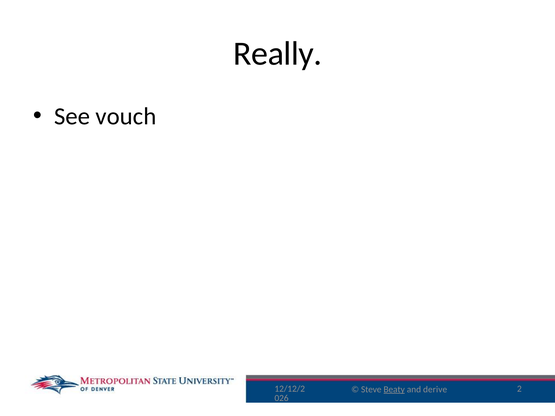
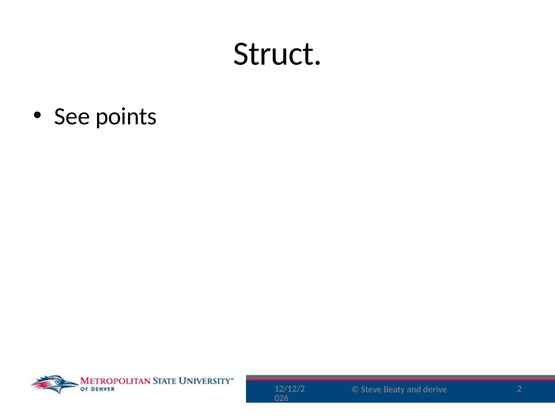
Really: Really -> Struct (278, 54)
vouch: vouch -> points (126, 116)
Beaty underline: present -> none (394, 390)
